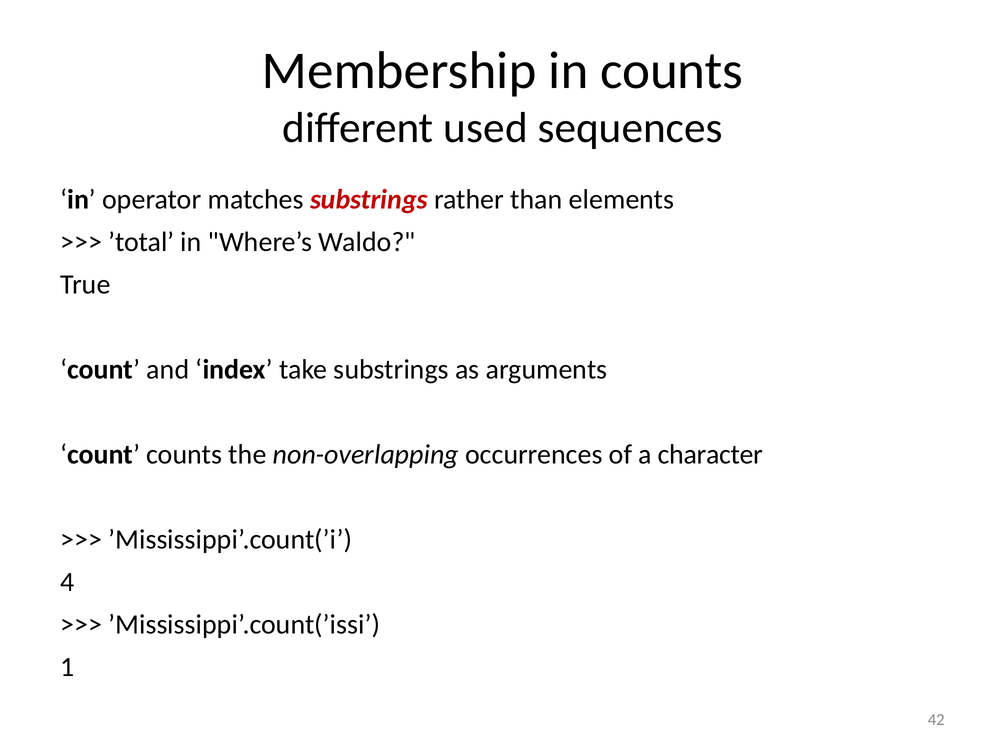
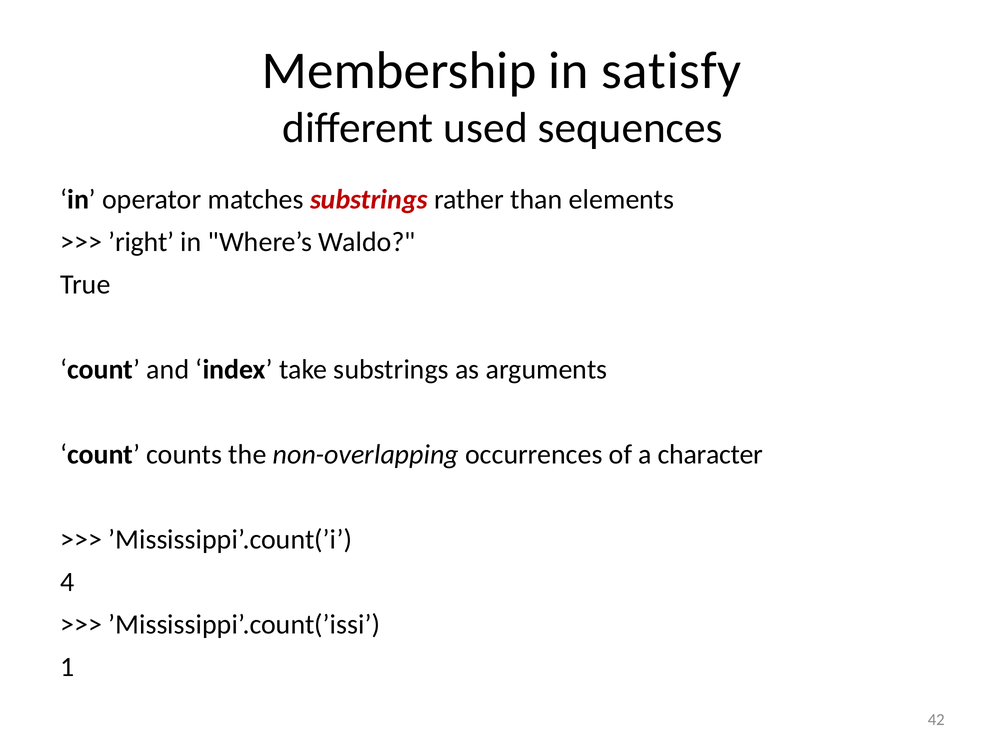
in counts: counts -> satisfy (671, 71)
’total: ’total -> ’right (141, 242)
